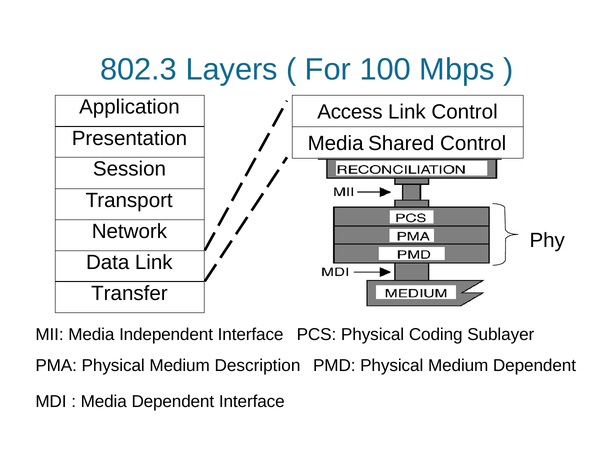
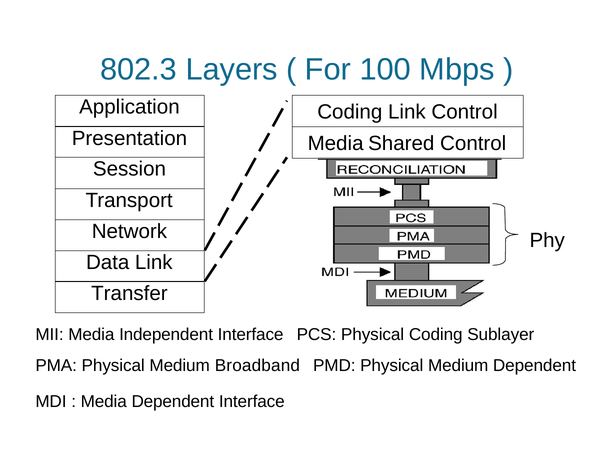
Access: Access -> Coding (350, 112)
Description: Description -> Broadband (257, 365)
